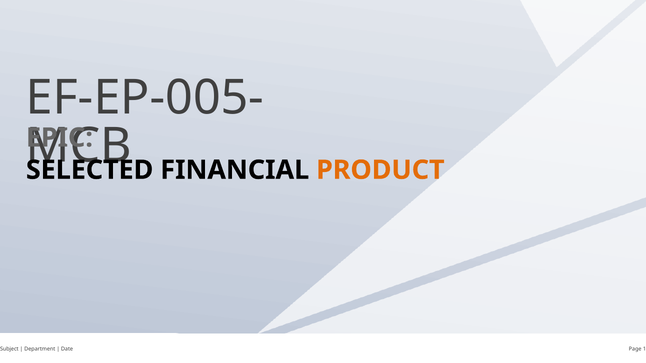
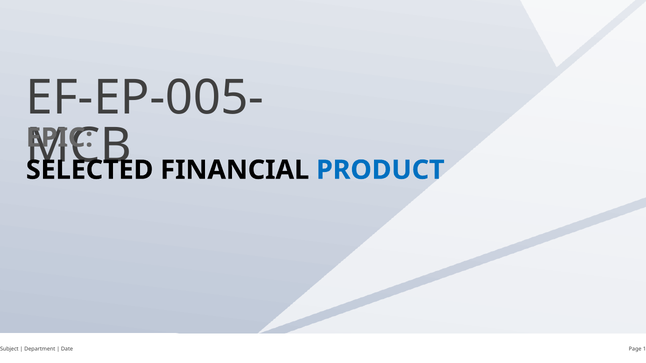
PRODUCT colour: orange -> blue (380, 170)
